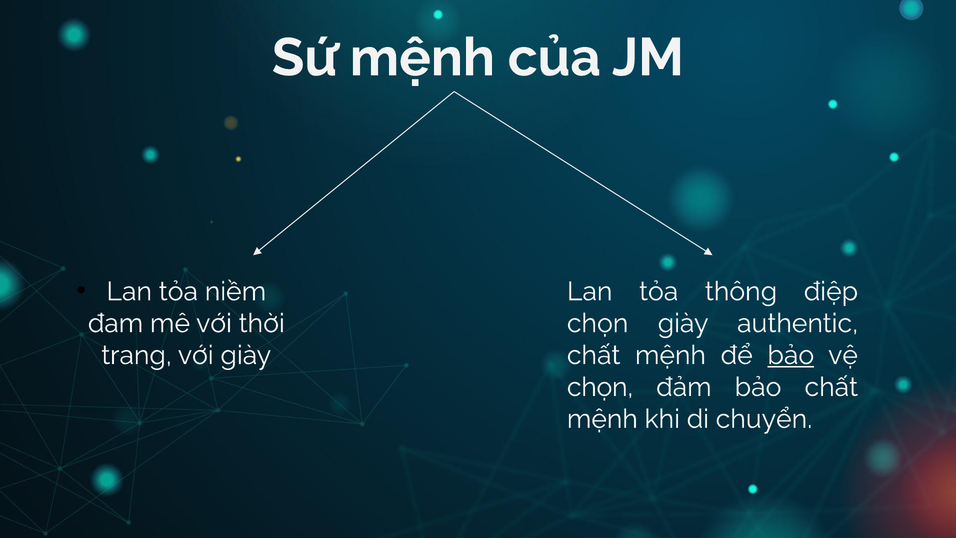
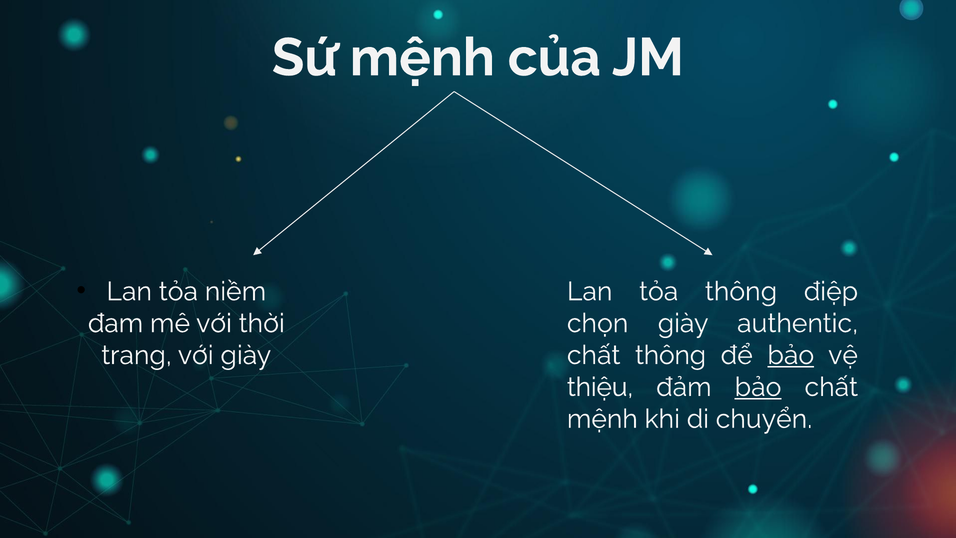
mệnh: mệnh -> thông (671, 355)
chọn: chọn -> thiệu (600, 387)
bảo underline: none -> present (758, 387)
